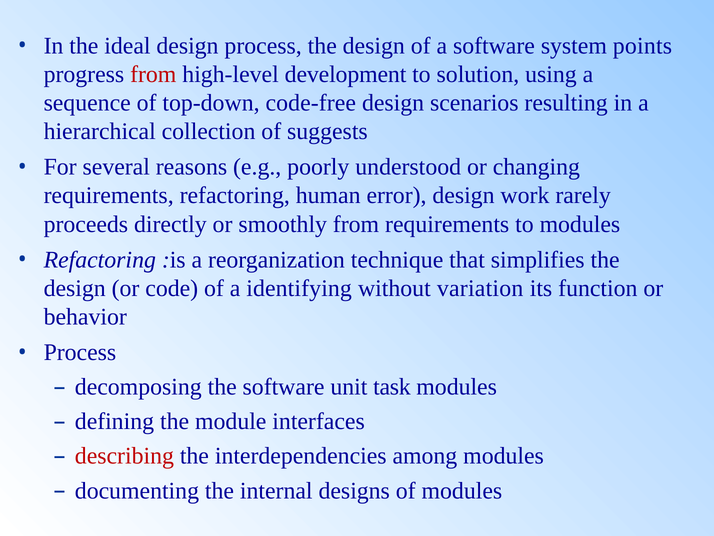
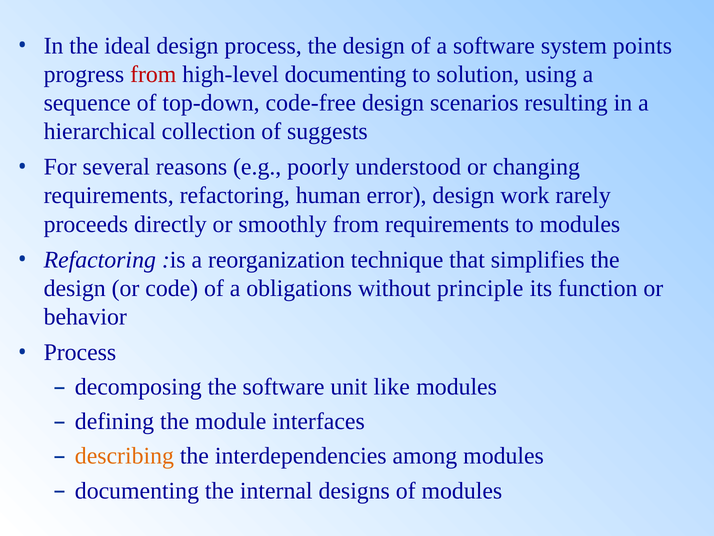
high-level development: development -> documenting (346, 74)
identifying: identifying -> obligations (299, 288)
variation: variation -> principle (480, 288)
task: task -> like (392, 387)
describing colour: red -> orange (124, 456)
